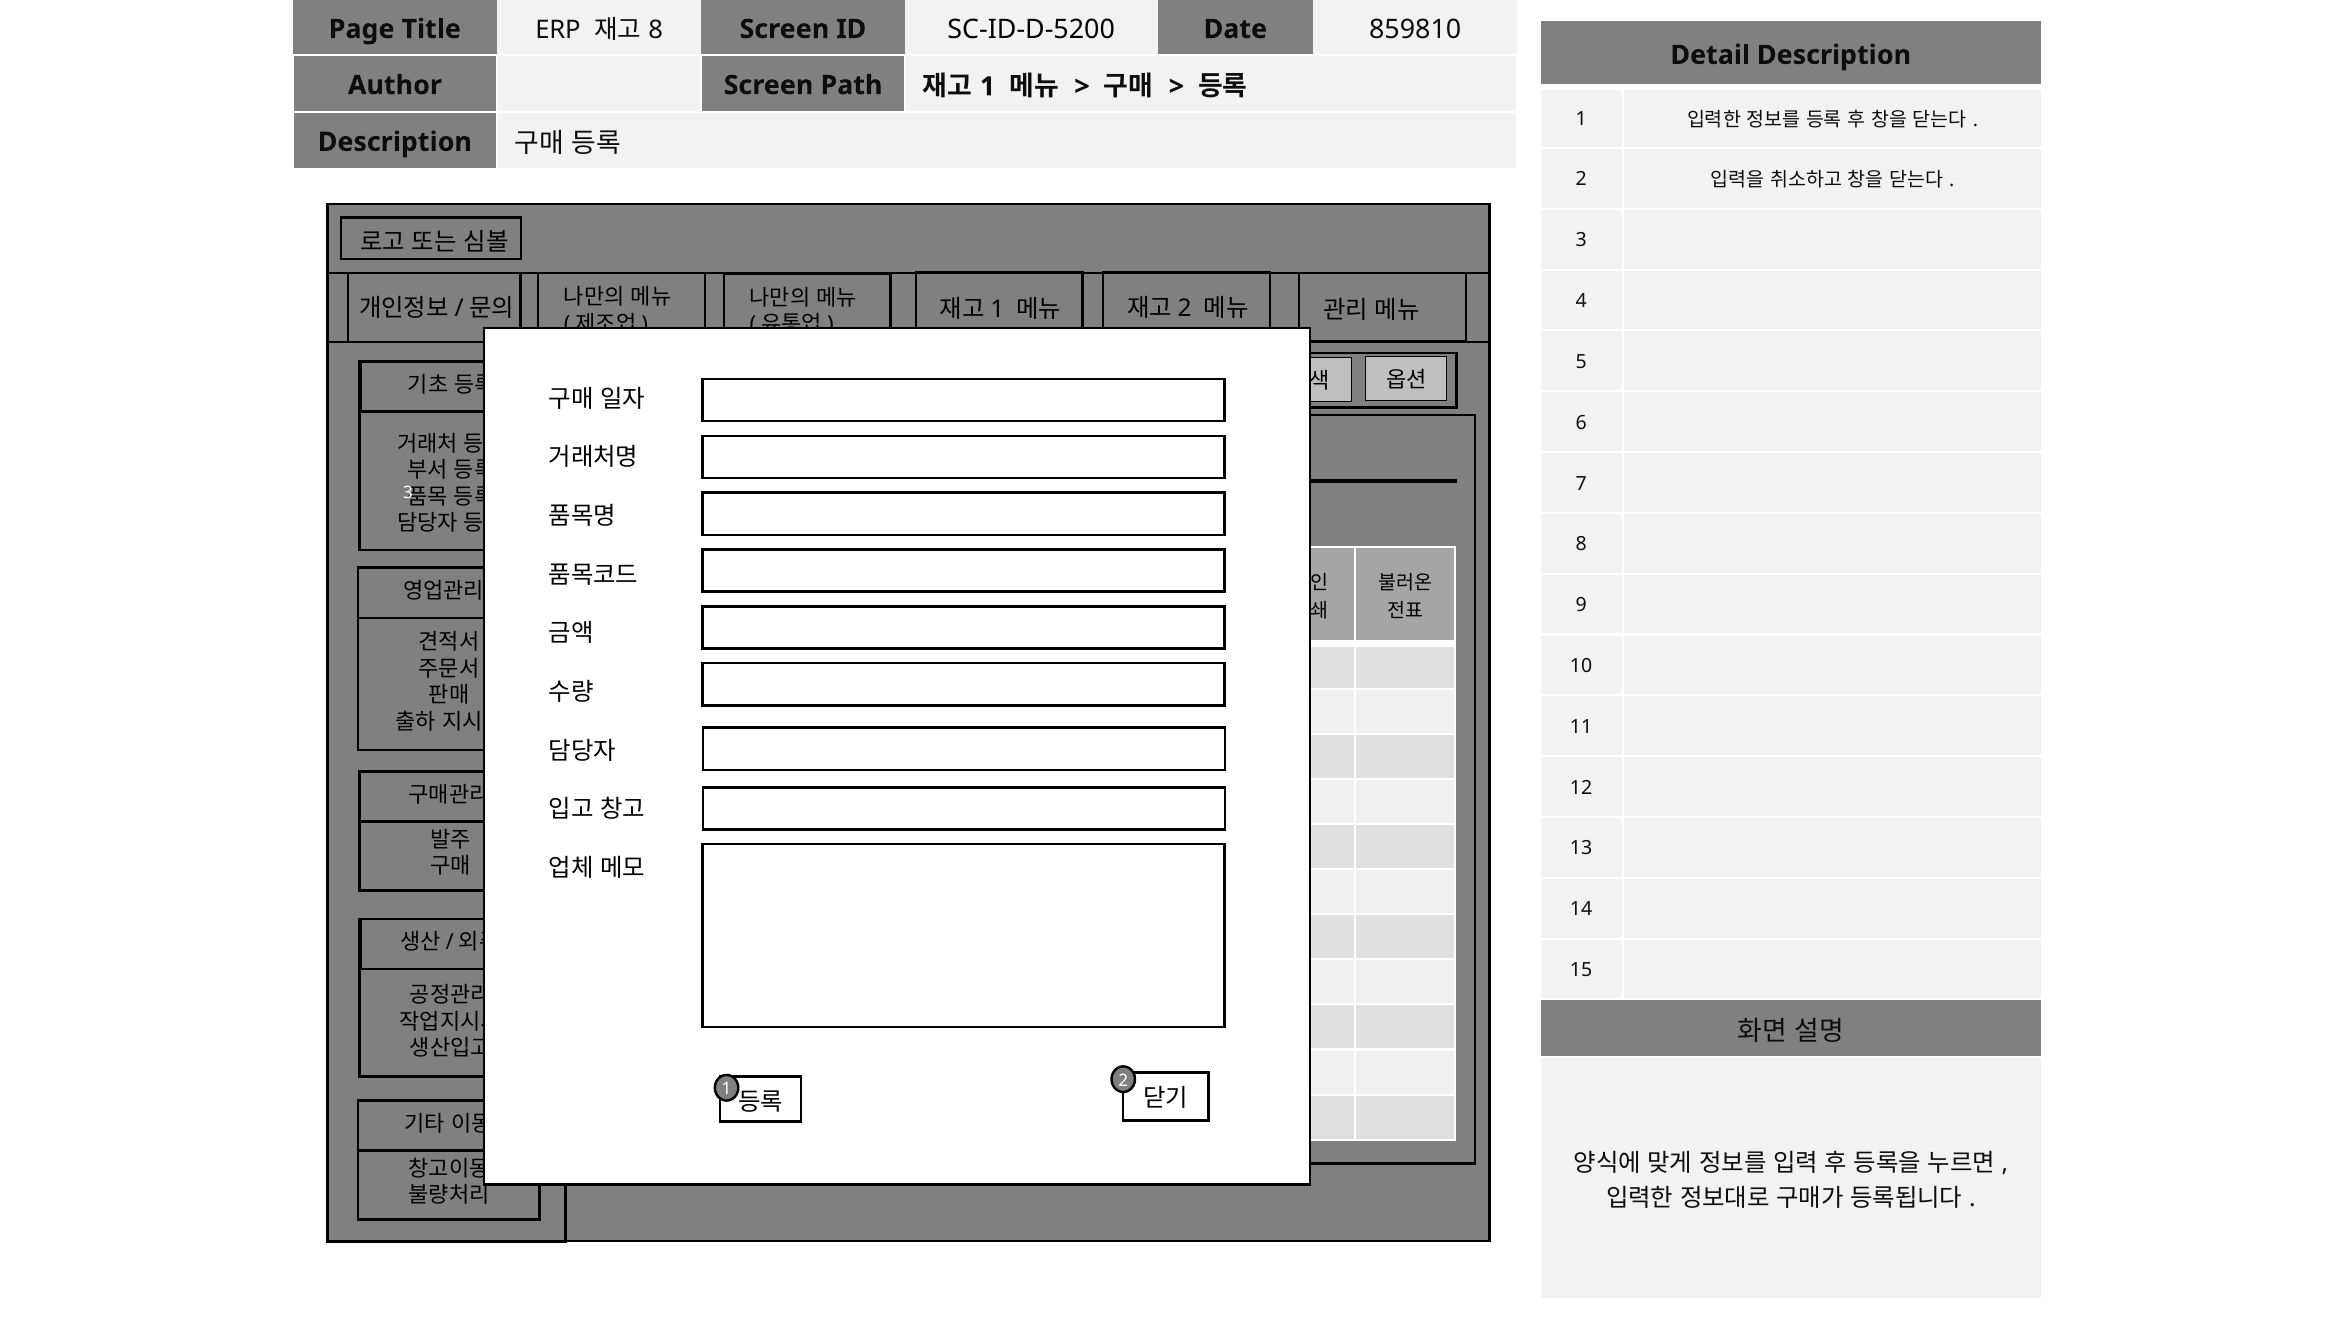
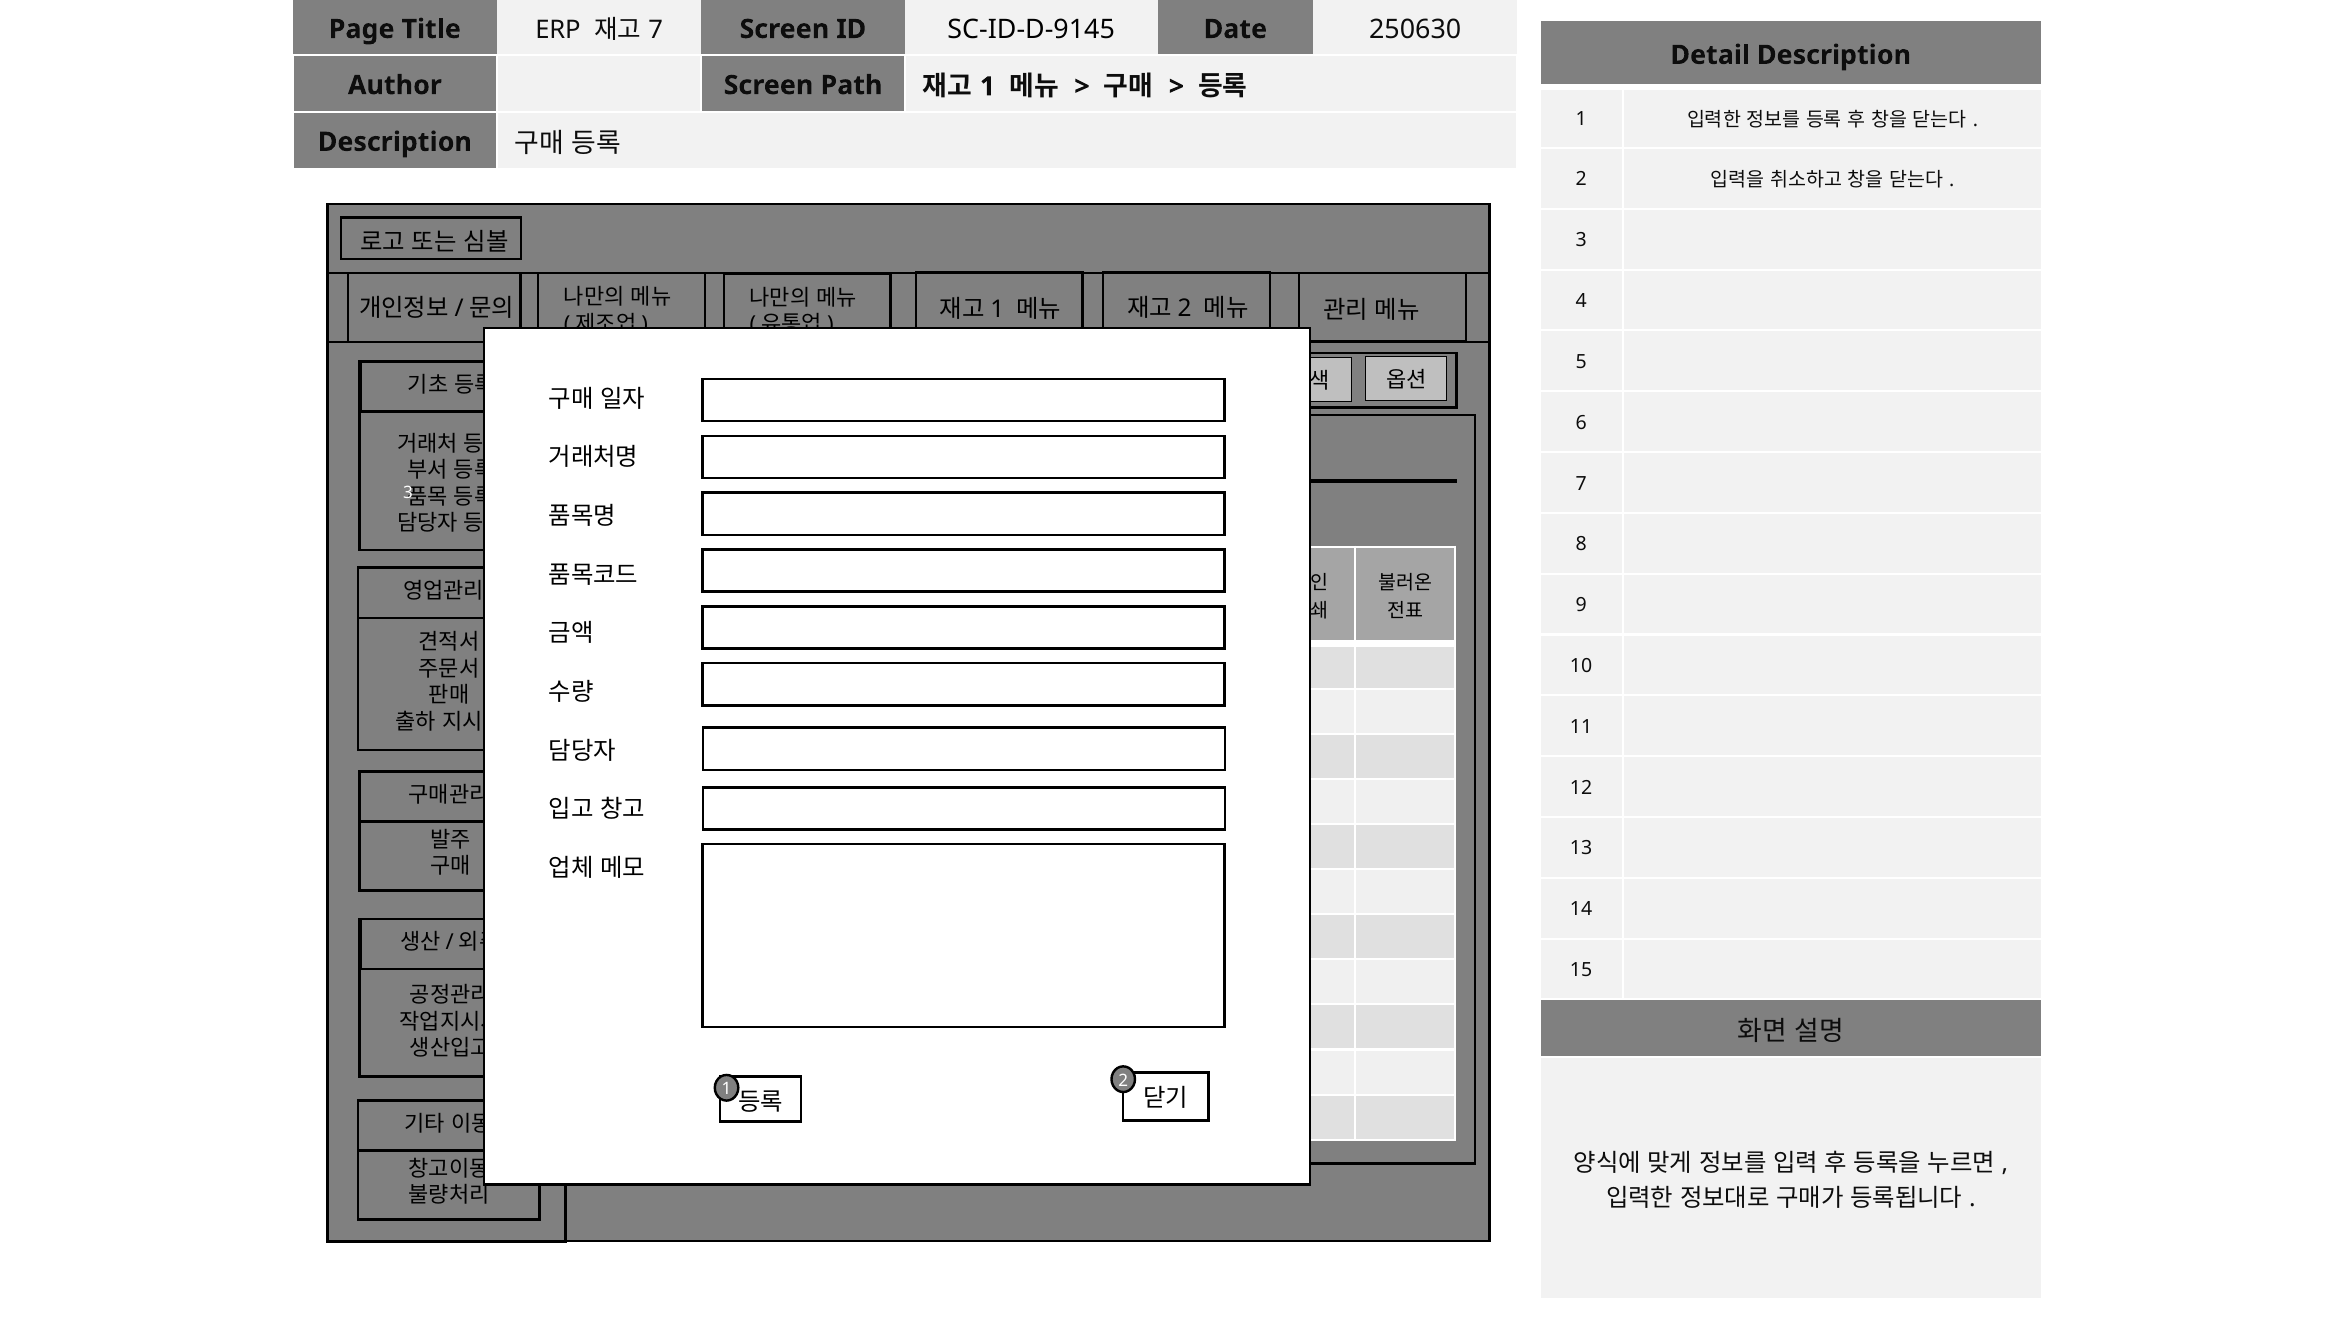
8: 8 -> 7 (656, 30)
SC-ID-D-5200: SC-ID-D-5200 -> SC-ID-D-9145 (1031, 29)
859810: 859810 -> 250630 (1415, 29)
